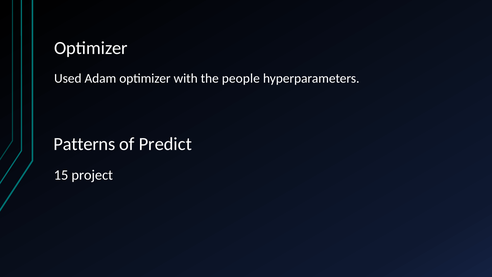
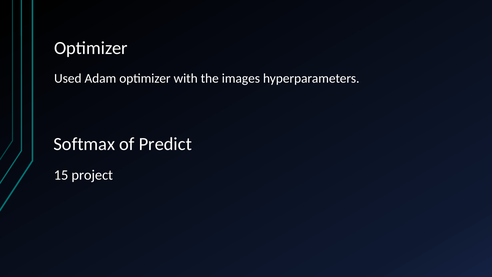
people: people -> images (241, 78)
Patterns: Patterns -> Softmax (84, 144)
